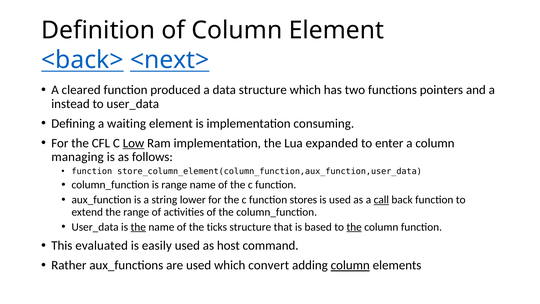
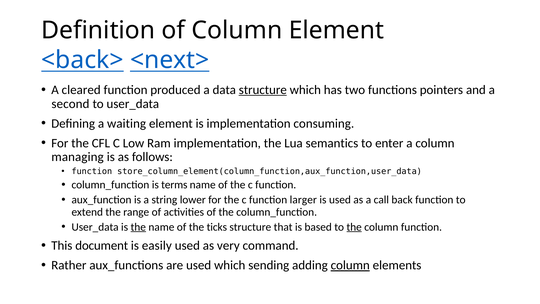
structure underline: none -> present (263, 90)
instead: instead -> second (70, 104)
Low underline: present -> none (133, 143)
expanded: expanded -> semantics (332, 143)
is range: range -> terms (174, 185)
stores: stores -> larger (303, 200)
call underline: present -> none (381, 200)
evaluated: evaluated -> document (102, 245)
host: host -> very (228, 245)
convert: convert -> sending (269, 265)
